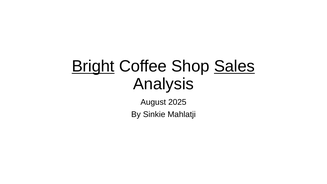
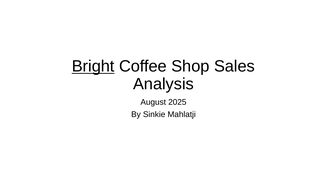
Sales underline: present -> none (234, 66)
